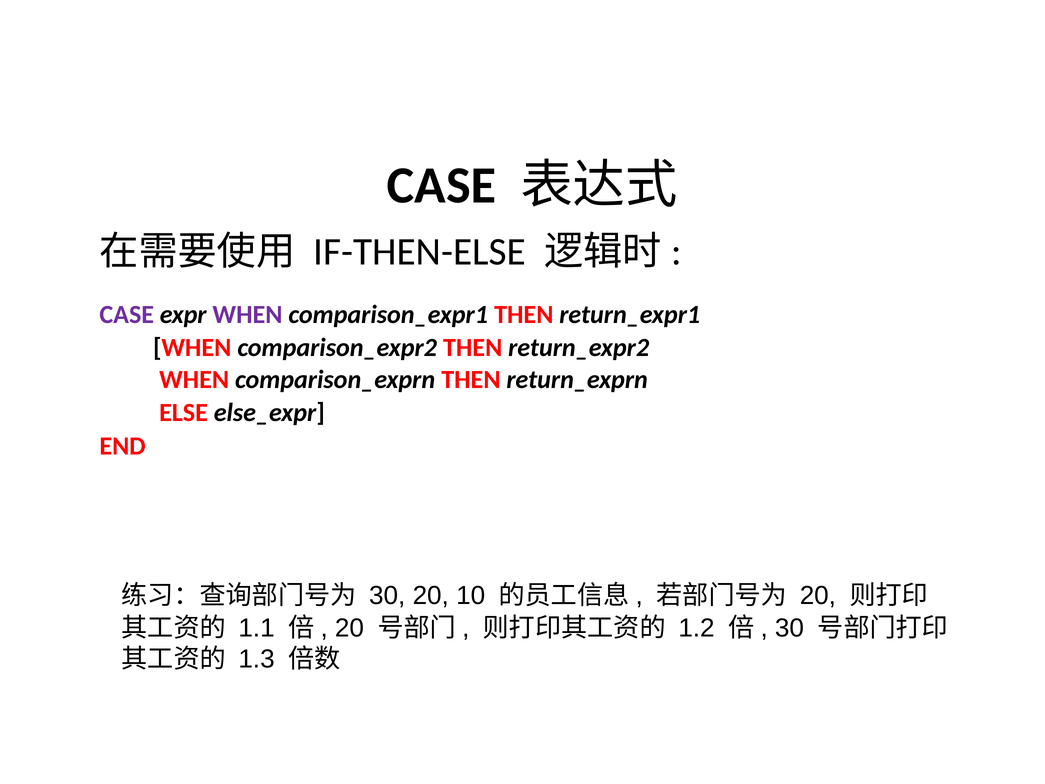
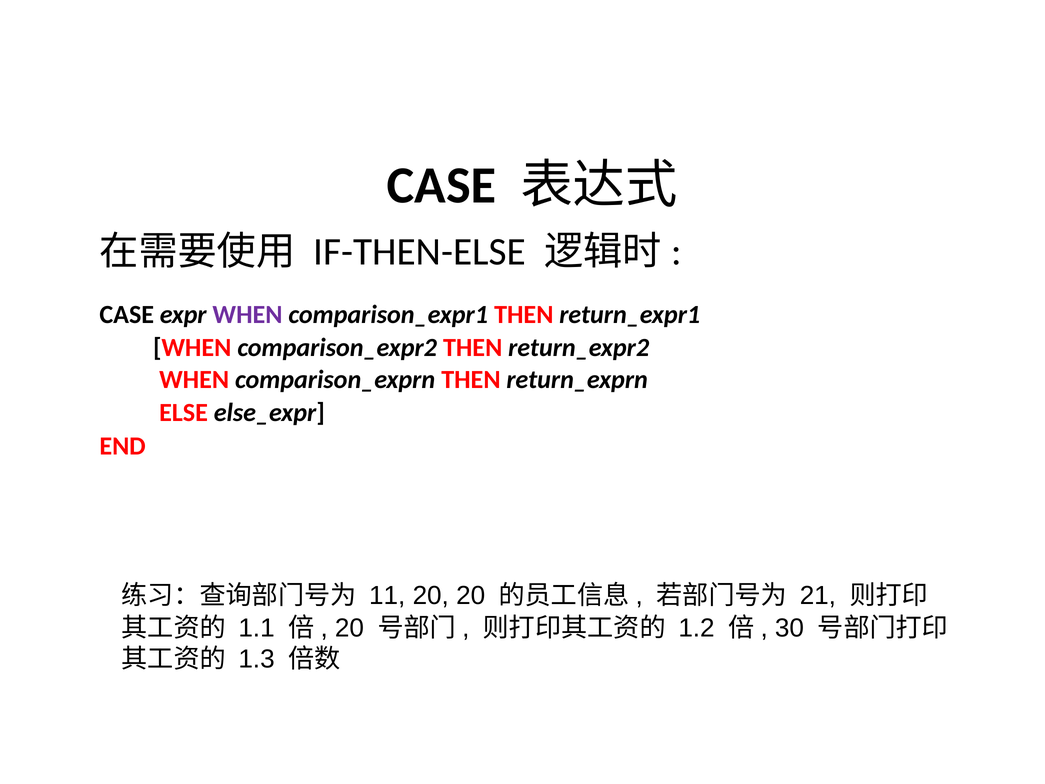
CASE colour: purple -> black (127, 315)
30: 30 -> 11 (387, 596)
20 10: 10 -> 20 (471, 596)
20: 20 -> 21 (818, 596)
